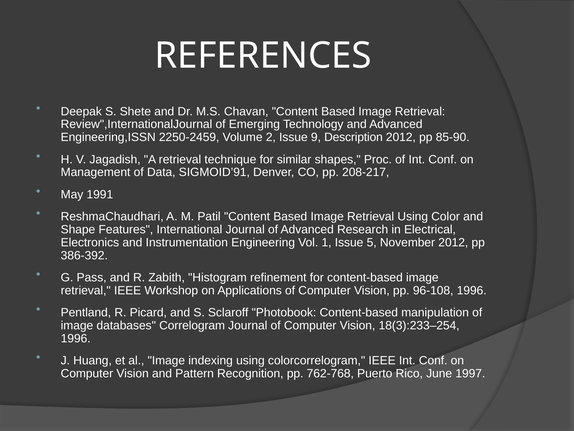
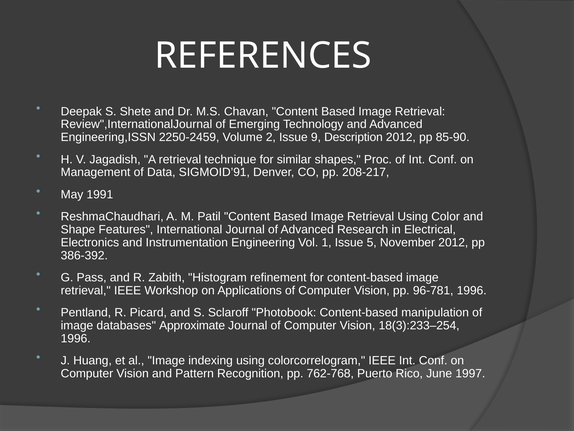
96-108: 96-108 -> 96-781 (433, 290)
Correlogram: Correlogram -> Approximate (192, 325)
